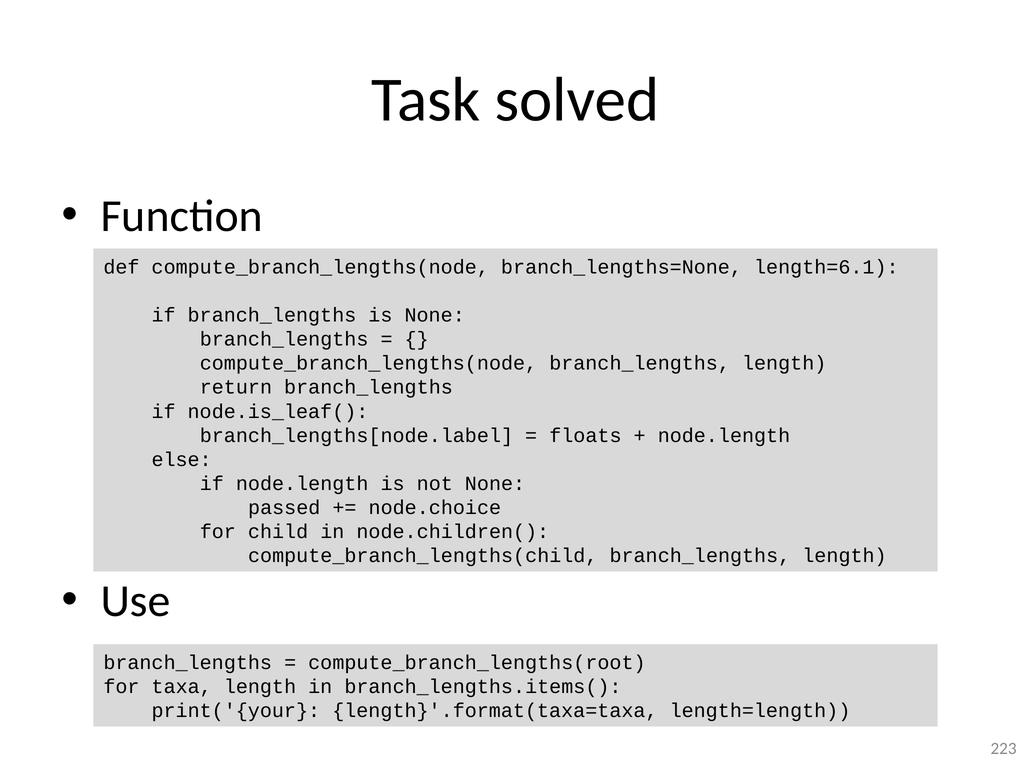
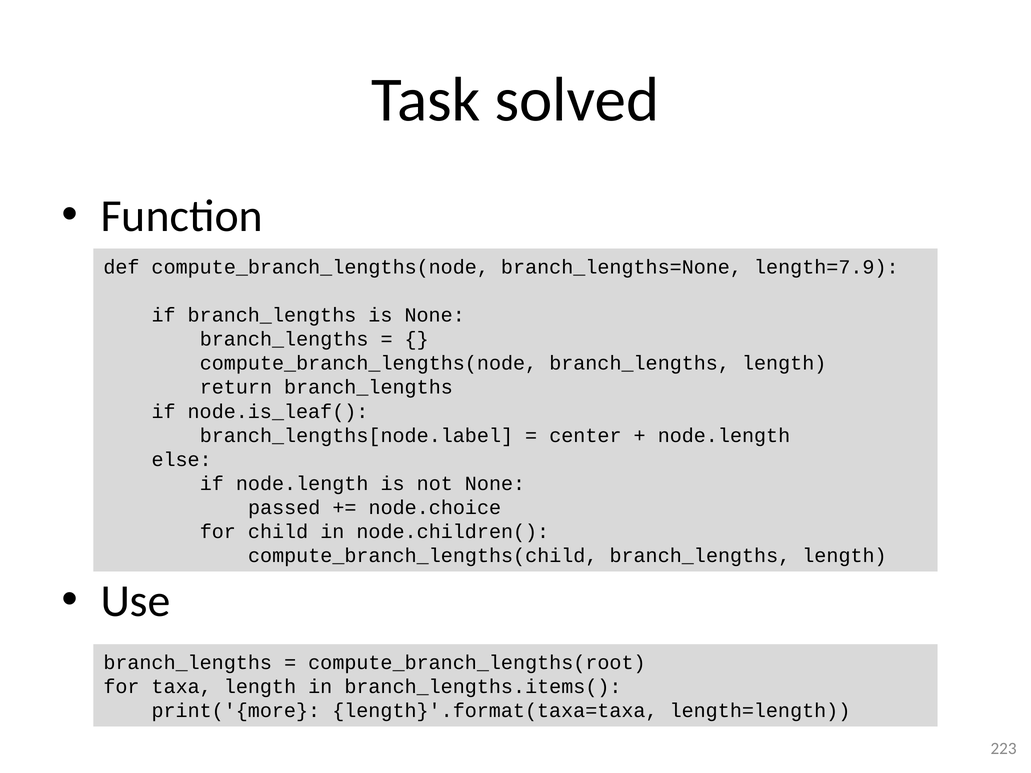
length=6.1: length=6.1 -> length=7.9 (826, 267)
floats: floats -> center (585, 436)
print('{your: print('{your -> print('{more (236, 711)
